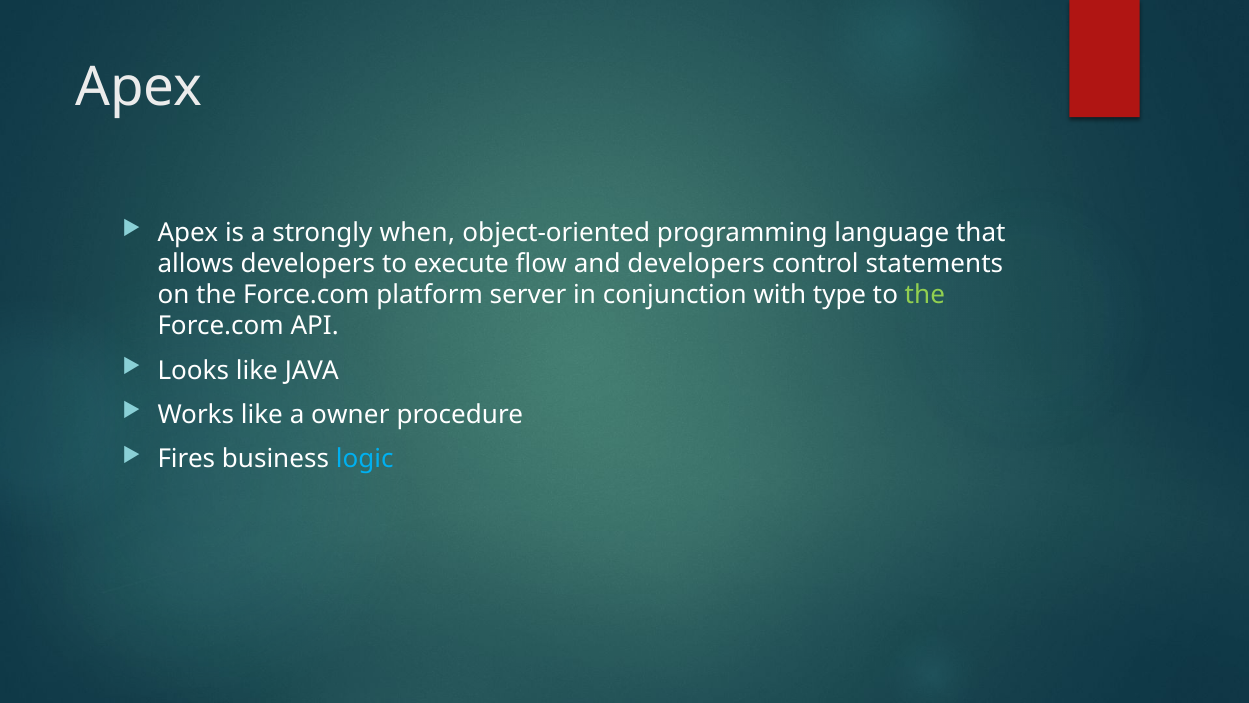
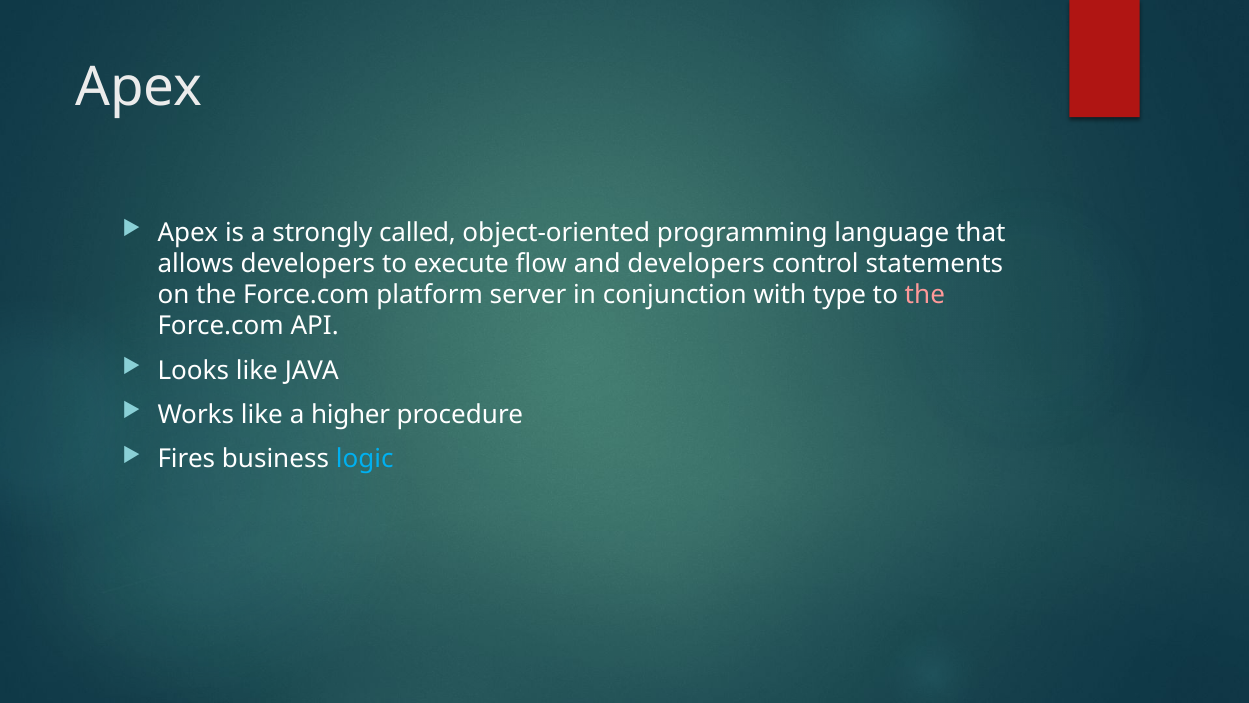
when: when -> called (418, 232)
the colour: light green -> pink (925, 295)
owner: owner -> higher (351, 415)
